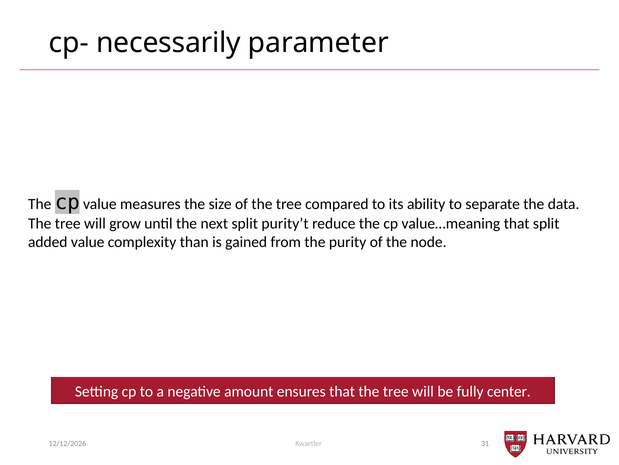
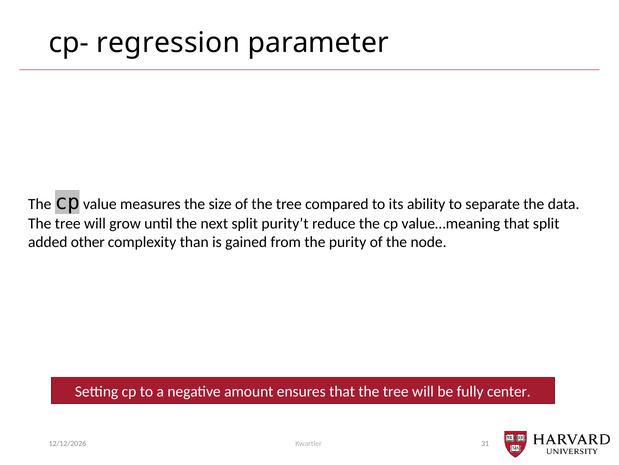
necessarily: necessarily -> regression (168, 43)
added value: value -> other (88, 242)
